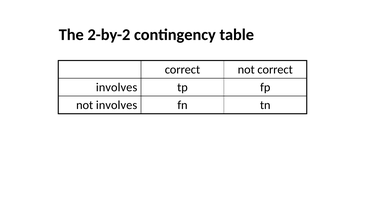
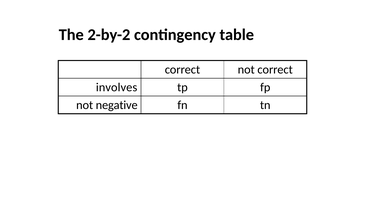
not involves: involves -> negative (117, 105)
